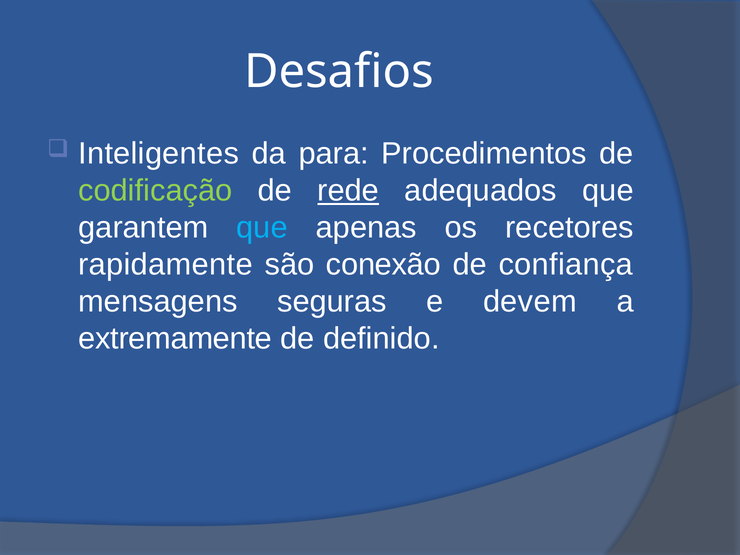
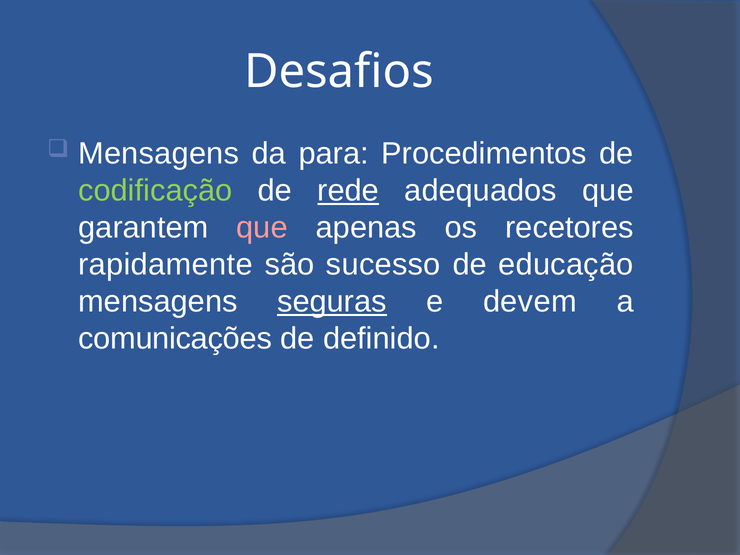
Inteligentes: Inteligentes -> Mensagens (159, 154)
que colour: light blue -> pink (262, 228)
conexão: conexão -> sucesso (383, 265)
confiança: confiança -> educação (566, 265)
seguras underline: none -> present (332, 302)
extremamente: extremamente -> comunicações (175, 339)
